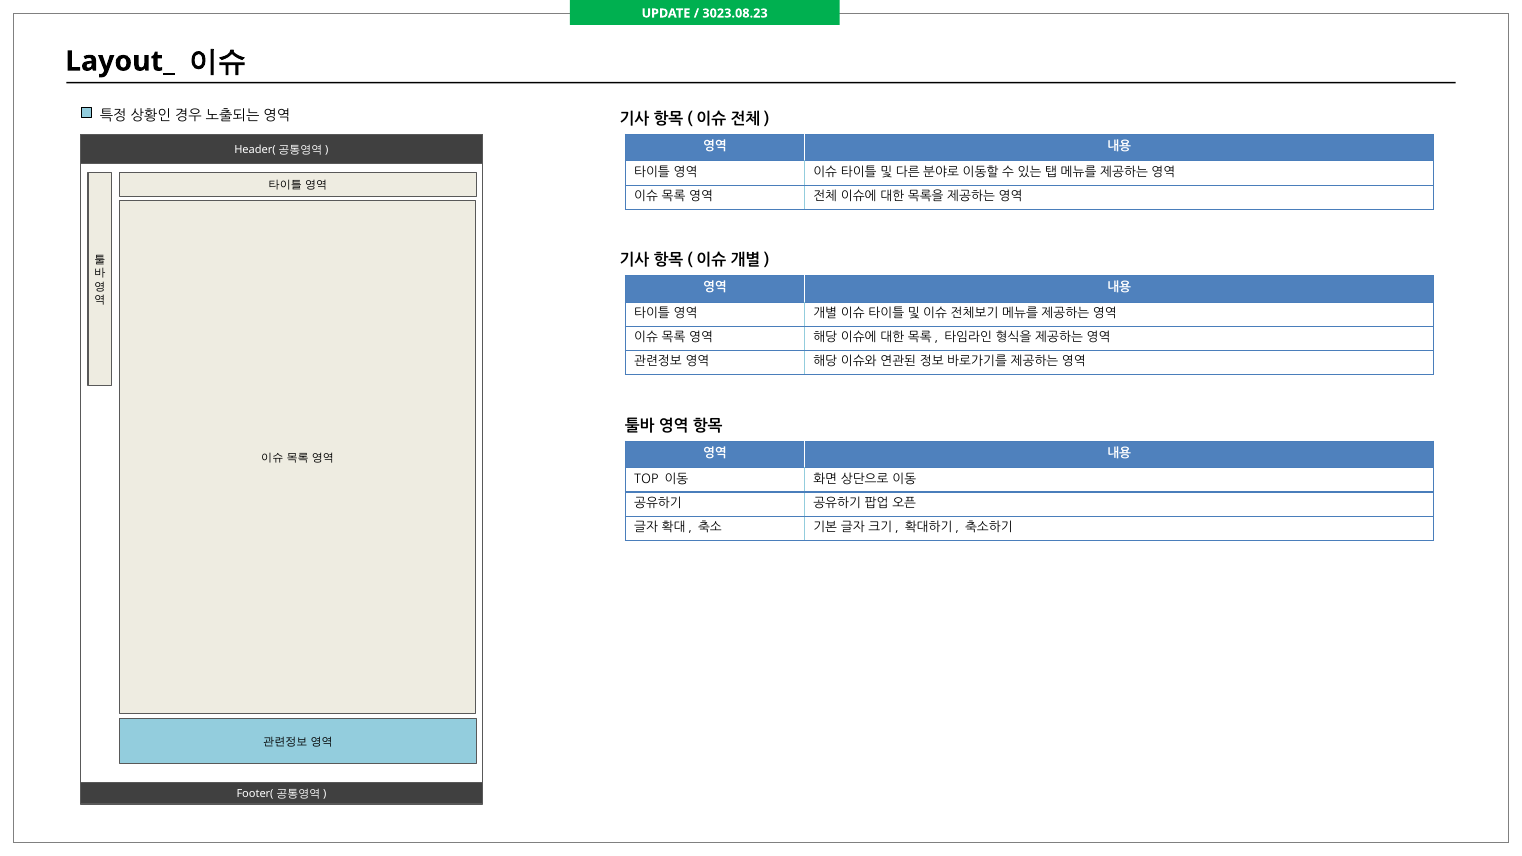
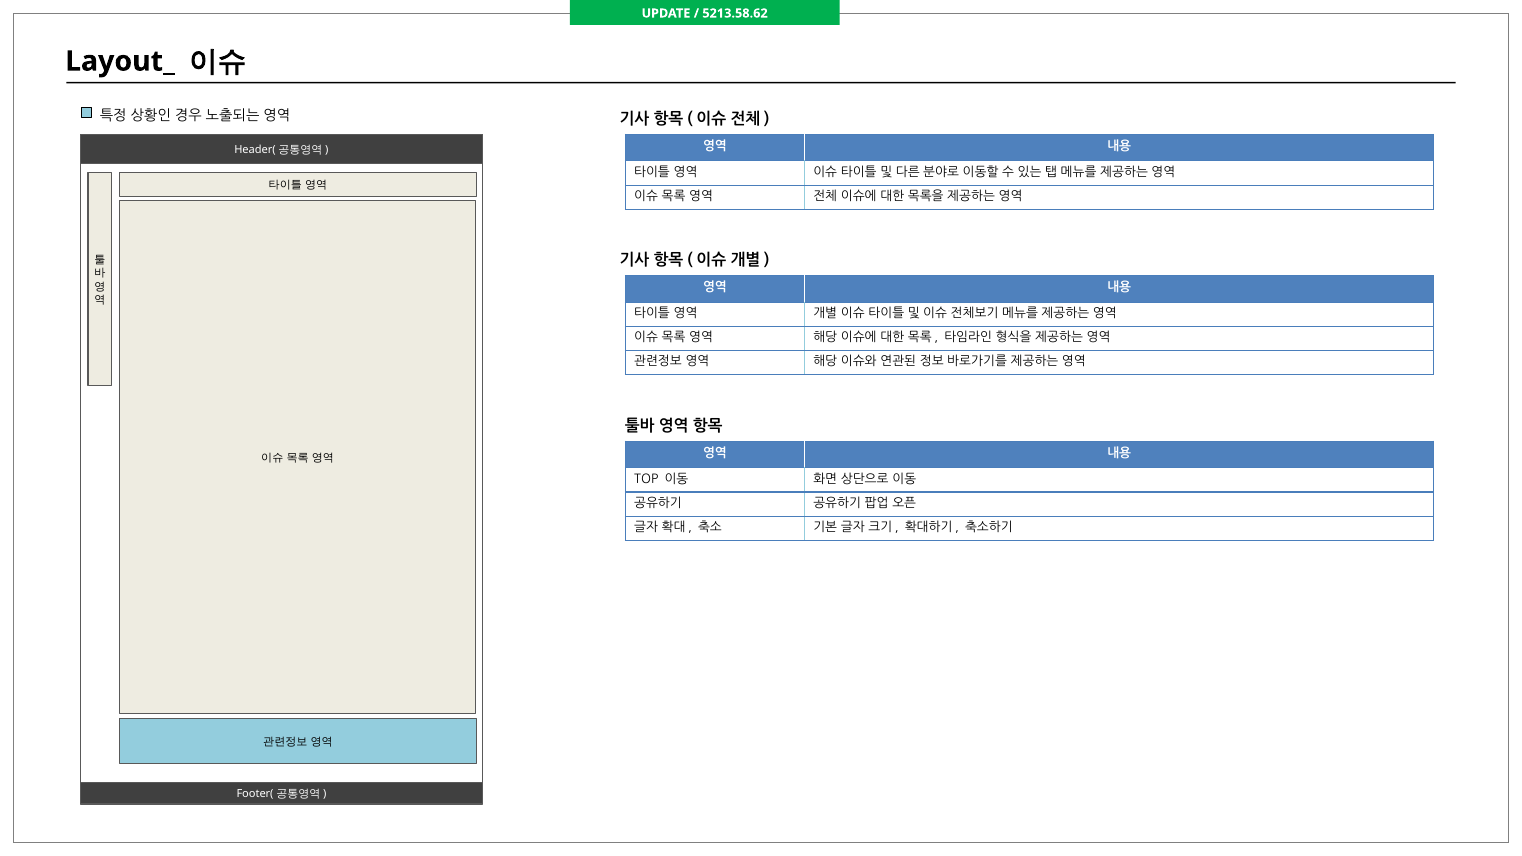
3023.08.23: 3023.08.23 -> 5213.58.62 (735, 13)
